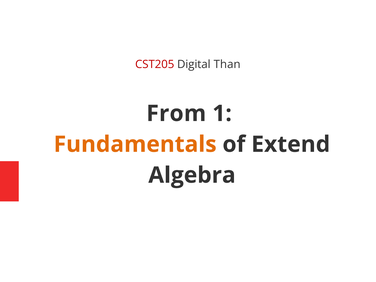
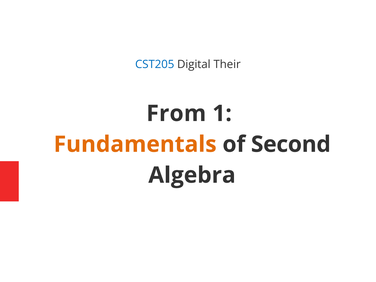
CST205 colour: red -> blue (155, 64)
Than: Than -> Their (227, 64)
Extend: Extend -> Second (291, 144)
